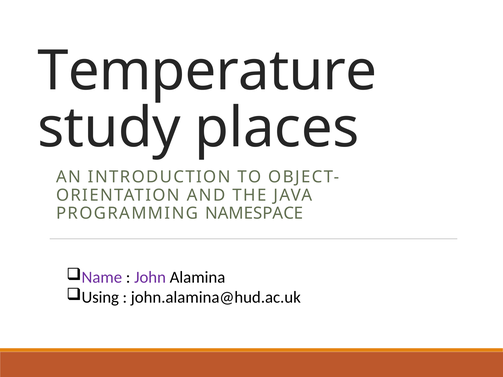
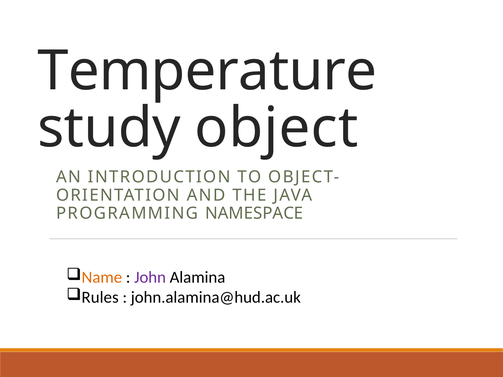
places: places -> object (277, 128)
Name colour: purple -> orange (102, 277)
Using: Using -> Rules (100, 298)
